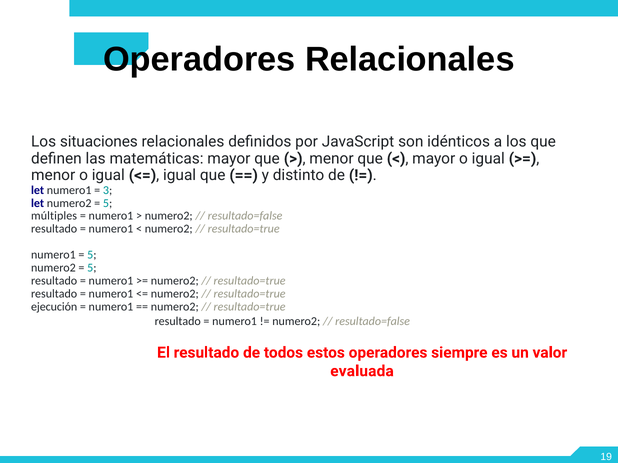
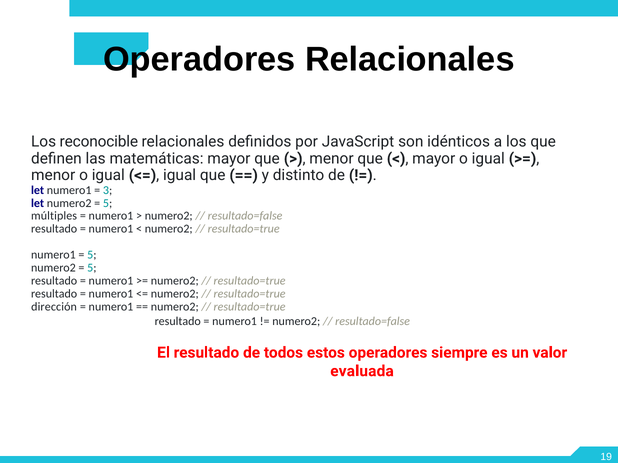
situaciones: situaciones -> reconocible (99, 142)
ejecución: ejecución -> dirección (54, 307)
